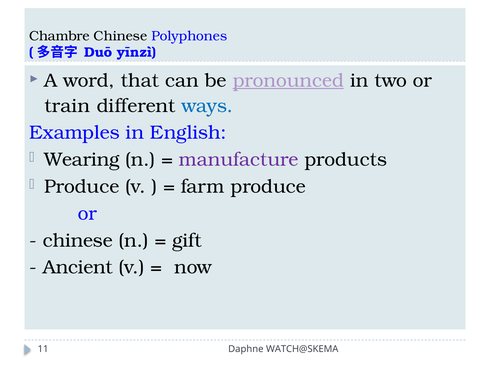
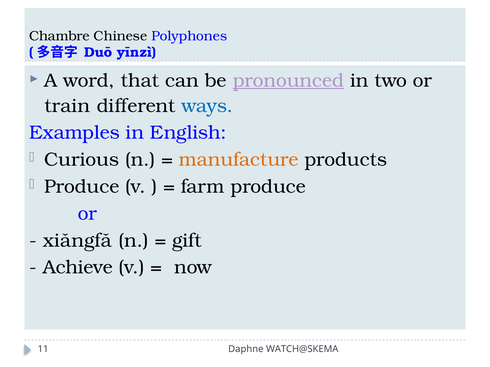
Wearing: Wearing -> Curious (82, 160)
manufacture colour: purple -> orange (239, 160)
chinese: chinese -> xiǎngfǎ (78, 241)
Ancient: Ancient -> Achieve (78, 268)
